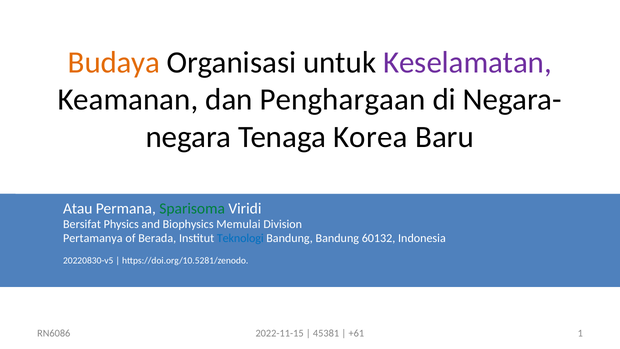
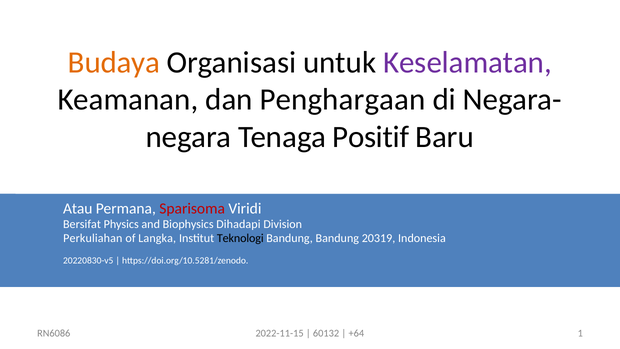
Korea: Korea -> Positif (371, 137)
Sparisoma colour: green -> red (192, 208)
Memulai: Memulai -> Dihadapi (238, 224)
Pertamanya: Pertamanya -> Perkuliahan (93, 238)
Berada: Berada -> Langka (157, 238)
Teknologi colour: blue -> black (240, 238)
60132: 60132 -> 20319 (379, 238)
45381: 45381 -> 60132 (326, 333)
+61: +61 -> +64 (356, 333)
